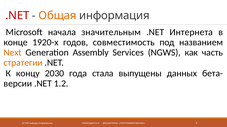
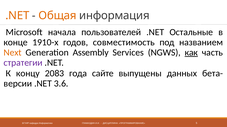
.NET colour: red -> orange (17, 16)
значительным: значительным -> пользователей (111, 32)
Интернета: Интернета -> Остальные (191, 32)
1920-х: 1920-х -> 1910-х (45, 43)
как underline: none -> present (191, 53)
стратегии colour: orange -> purple (23, 63)
2030: 2030 -> 2083 (55, 74)
стала: стала -> сайте (103, 74)
1.2: 1.2 -> 3.6 (61, 84)
